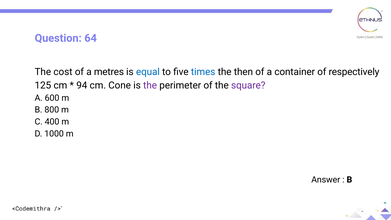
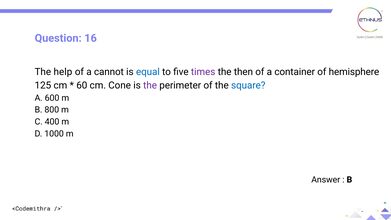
64: 64 -> 16 (91, 38)
cost: cost -> help (63, 72)
metres: metres -> cannot (109, 72)
times colour: blue -> purple (203, 72)
respectively: respectively -> hemisphere (354, 72)
94: 94 -> 60 (82, 85)
square colour: purple -> blue (248, 85)
